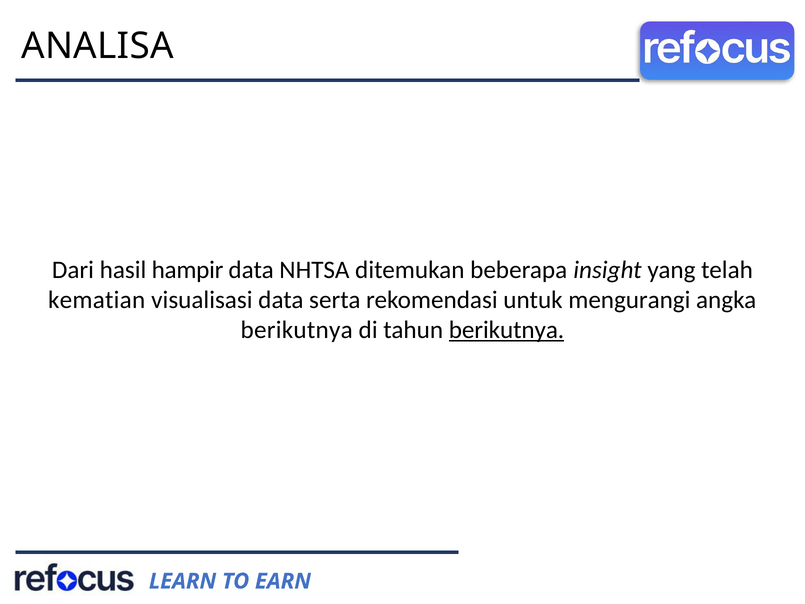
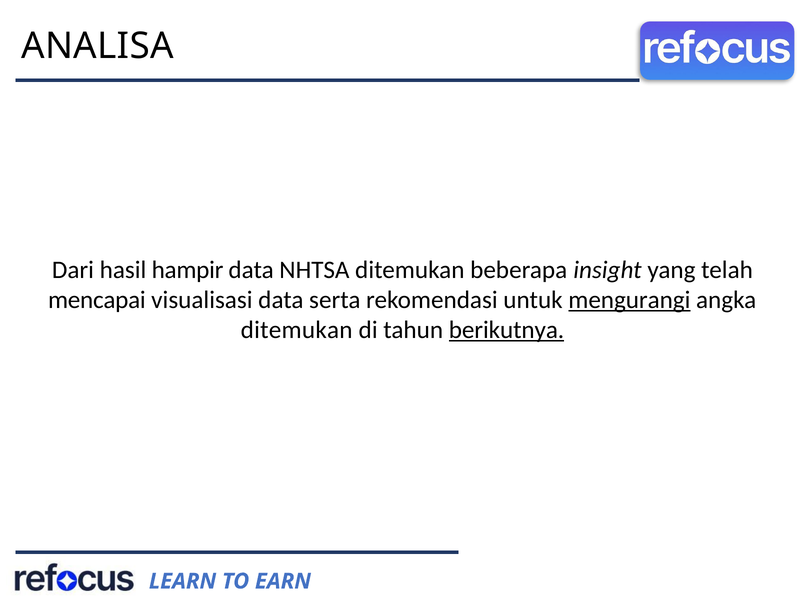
kematian: kematian -> mencapai (97, 300)
mengurangi underline: none -> present (629, 300)
berikutnya: berikutnya -> ditemukan (297, 330)
